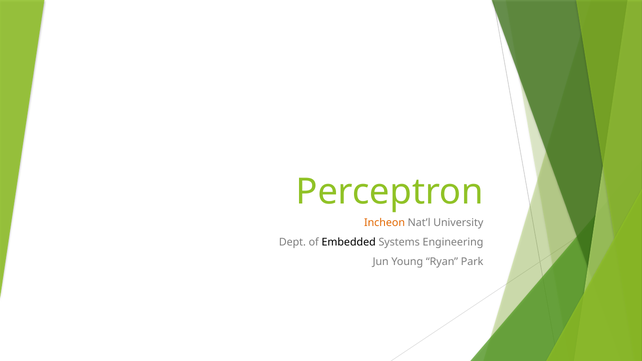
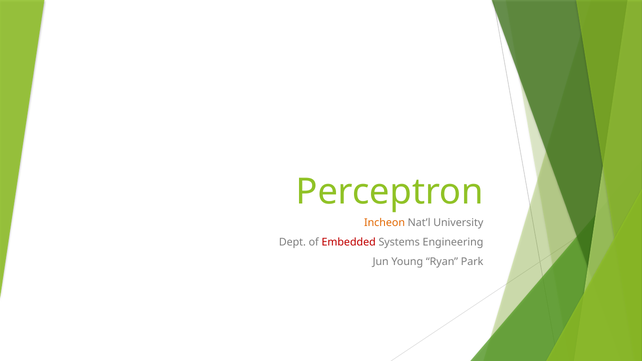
Embedded colour: black -> red (349, 242)
